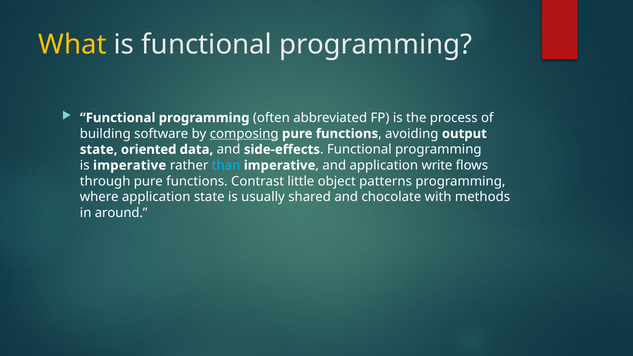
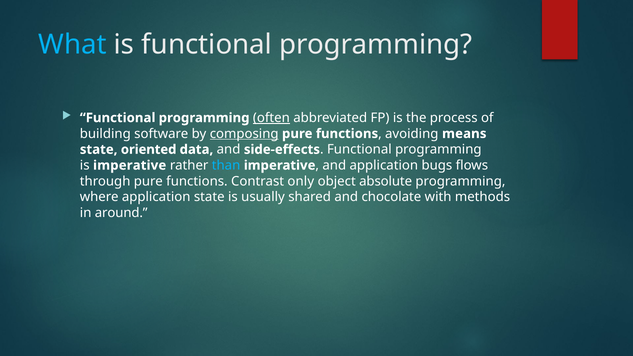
What colour: yellow -> light blue (72, 44)
often underline: none -> present (271, 118)
output: output -> means (464, 134)
write: write -> bugs (437, 165)
little: little -> only (301, 181)
patterns: patterns -> absolute (386, 181)
